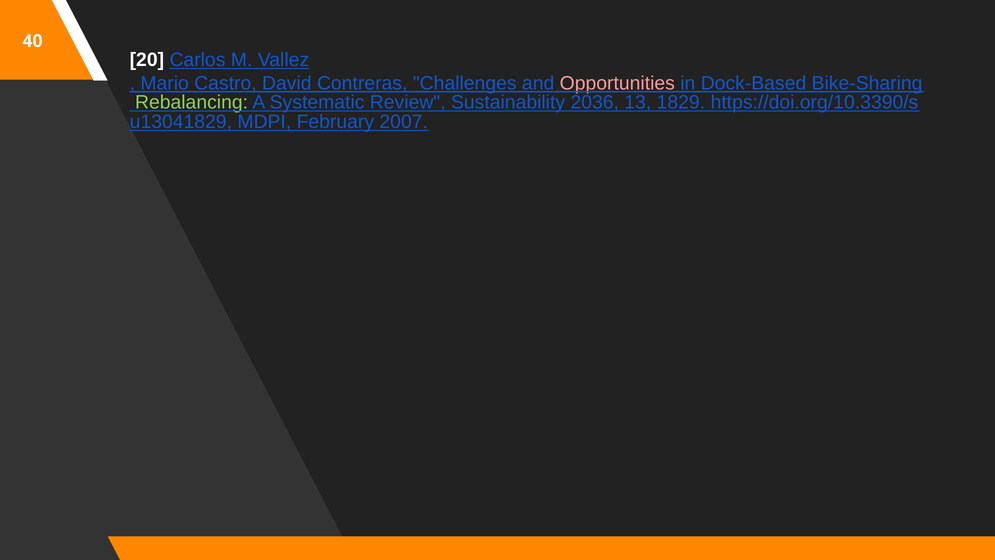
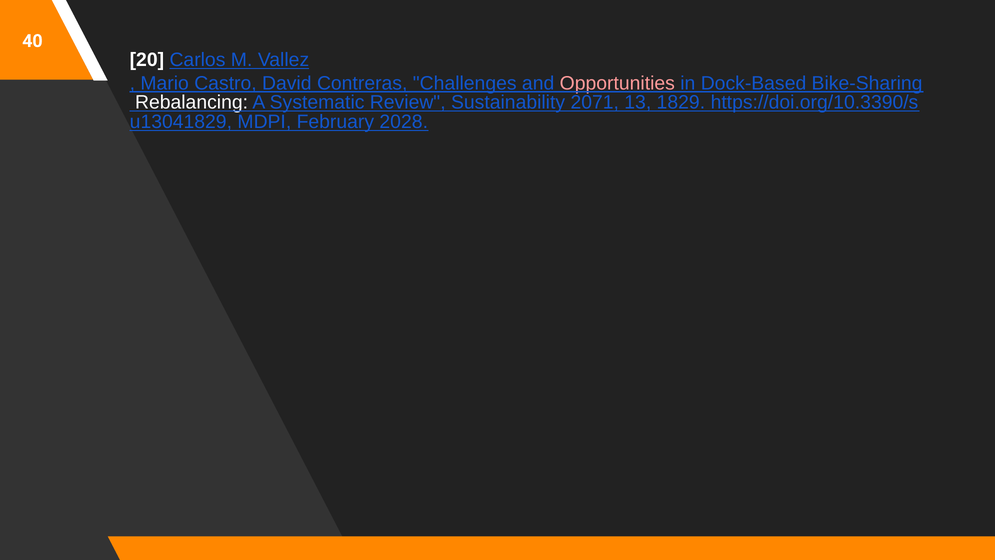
Rebalancing colour: light green -> white (192, 102)
2036: 2036 -> 2071 (595, 102)
2007: 2007 -> 2028 (404, 122)
